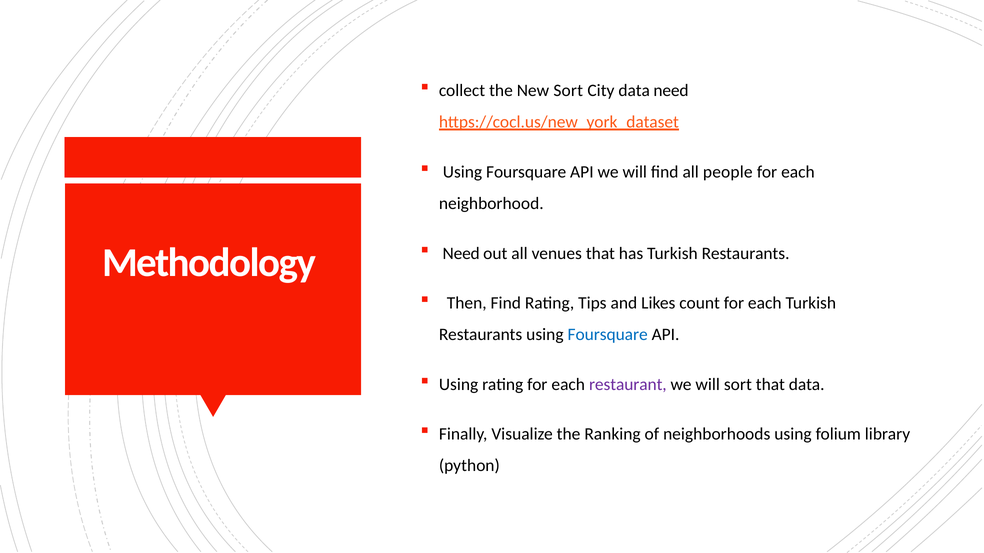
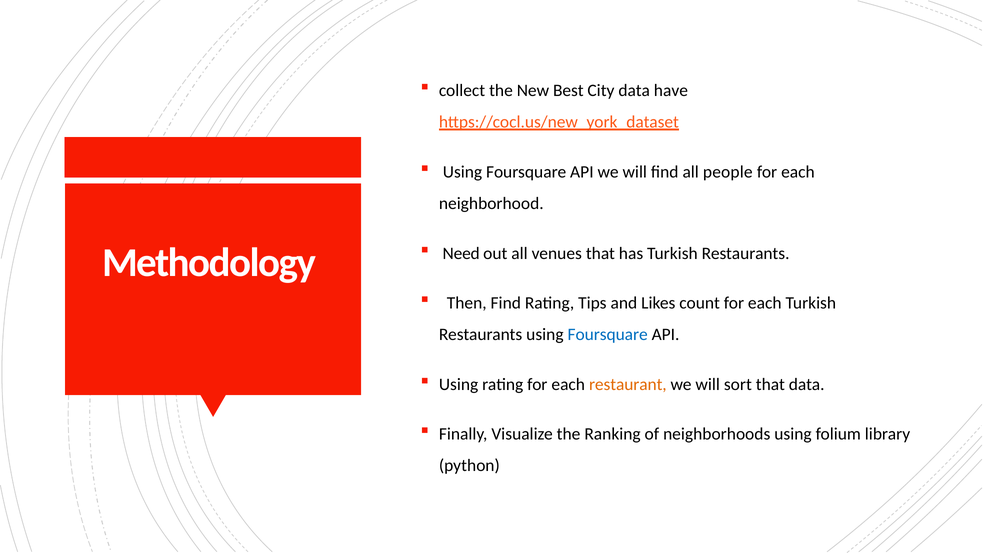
New Sort: Sort -> Best (568, 91)
data need: need -> have (671, 91)
restaurant colour: purple -> orange (628, 385)
